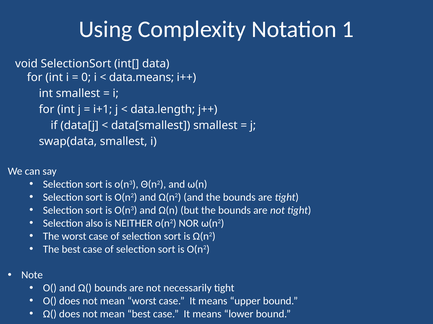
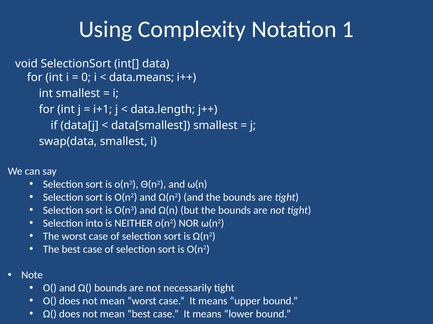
also: also -> into (94, 224)
